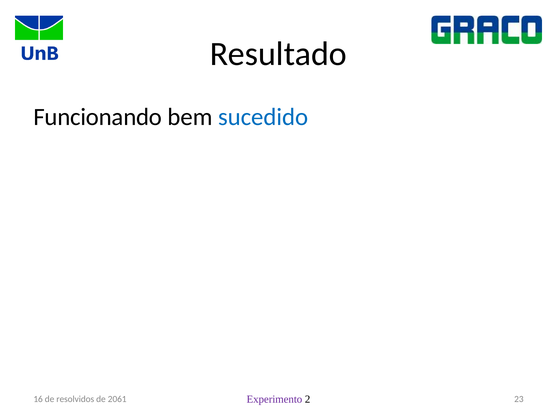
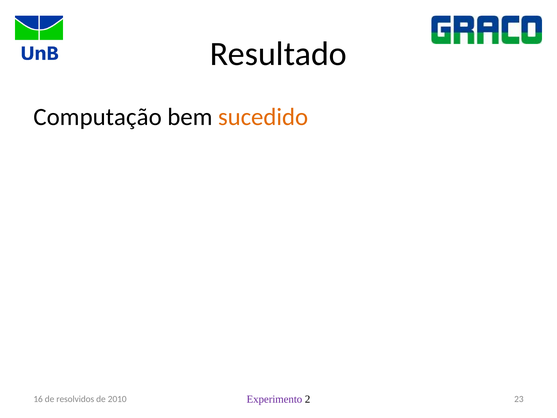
Funcionando: Funcionando -> Computação (98, 117)
sucedido colour: blue -> orange (263, 117)
2061: 2061 -> 2010 (117, 399)
